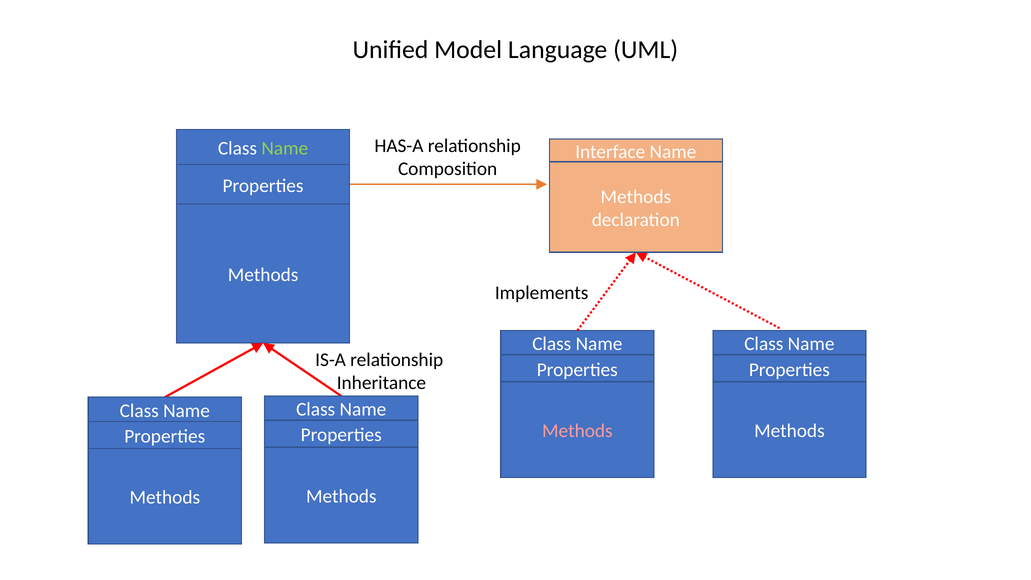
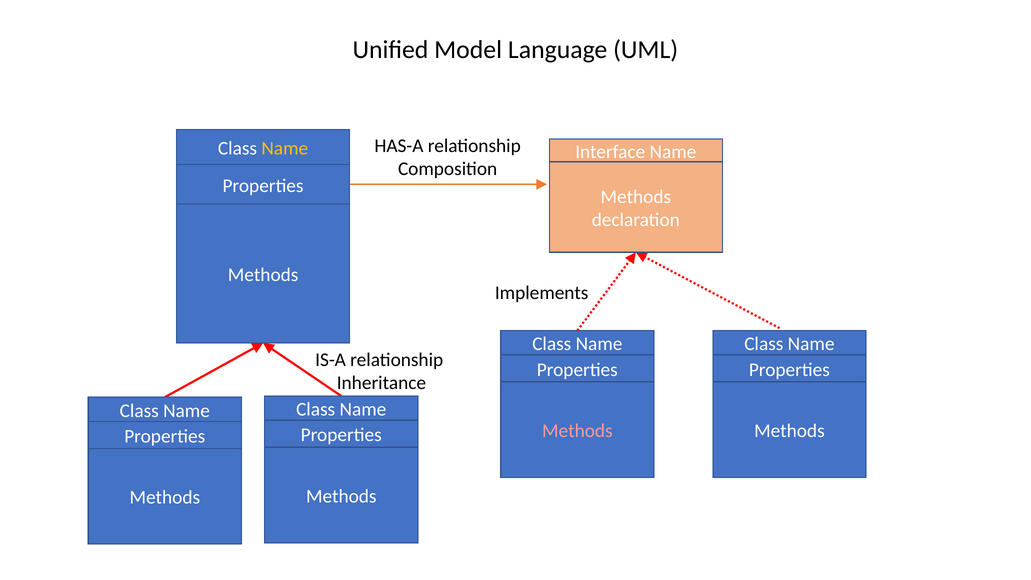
Name colour: light green -> yellow (285, 148)
